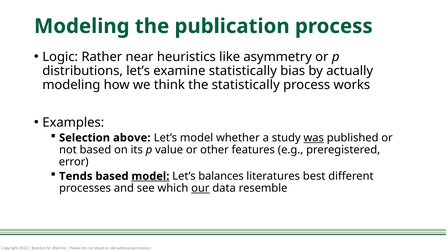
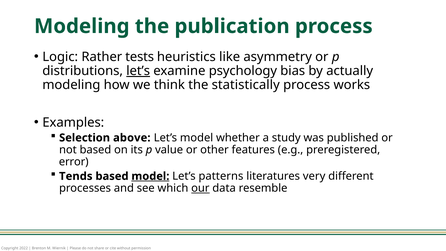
near: near -> tests (140, 57)
let’s underline: none -> present (138, 71)
examine statistically: statistically -> psychology (243, 71)
was underline: present -> none (314, 138)
balances: balances -> patterns (221, 176)
best: best -> very (314, 176)
